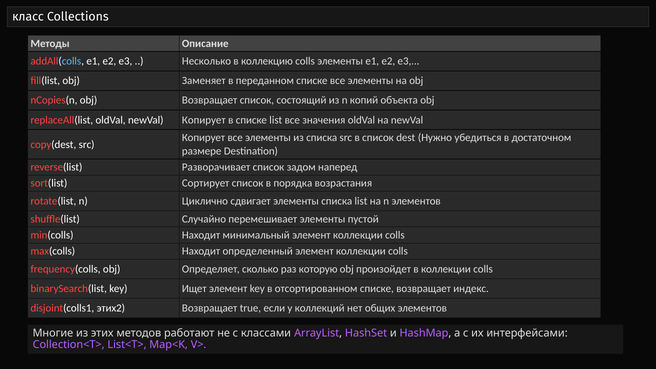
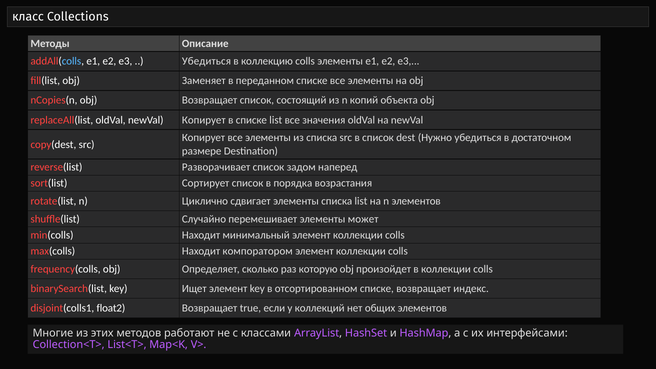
Несколько: Несколько -> Убедиться (206, 61)
пустой: пустой -> может (363, 219)
определенный: определенный -> компоратором (258, 251)
этих2: этих2 -> float2 (111, 308)
